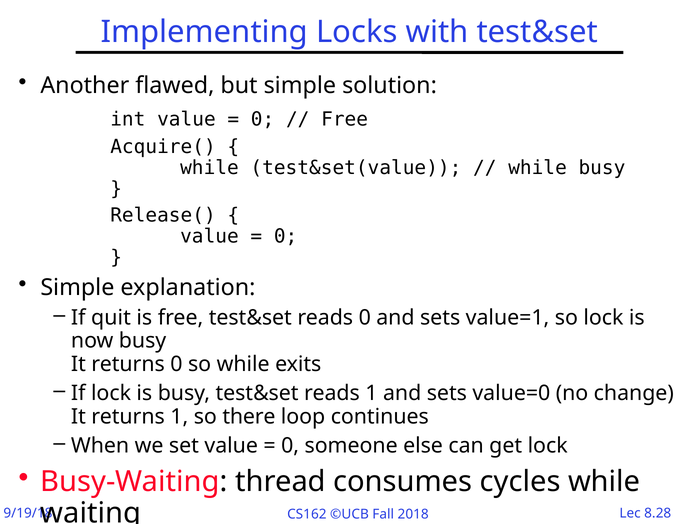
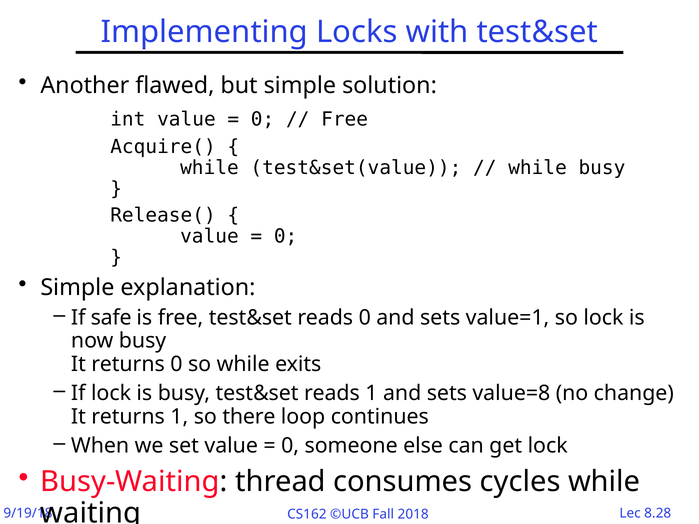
quit: quit -> safe (111, 318)
value=0: value=0 -> value=8 (511, 394)
